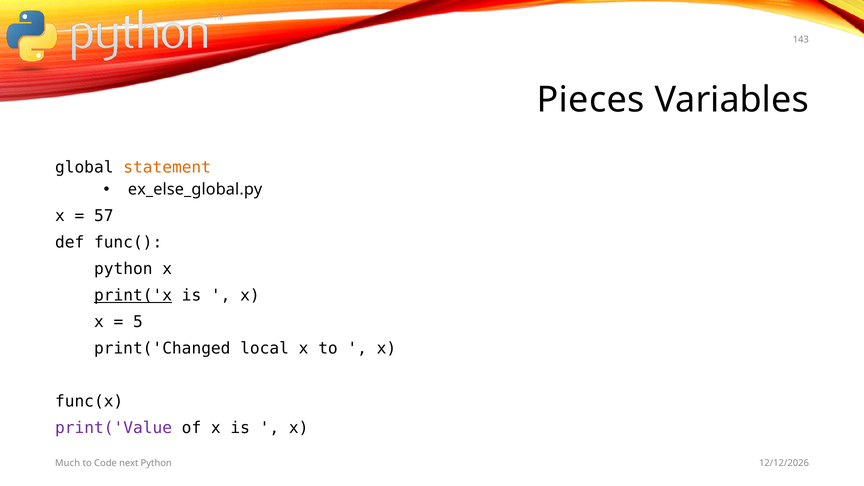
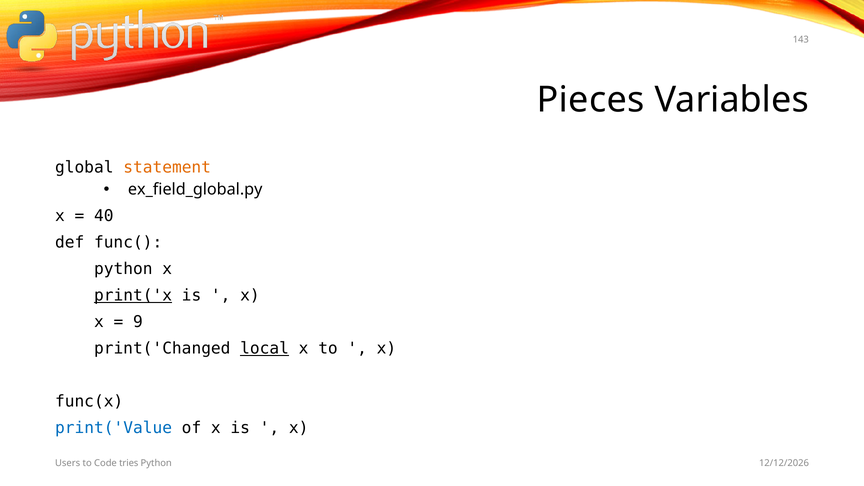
ex_else_global.py: ex_else_global.py -> ex_field_global.py (195, 189)
57: 57 -> 40 (104, 216)
5: 5 -> 9 (138, 322)
local underline: none -> present (265, 348)
print('Value colour: purple -> blue (114, 428)
Much: Much -> Users (68, 463)
next: next -> tries (129, 463)
